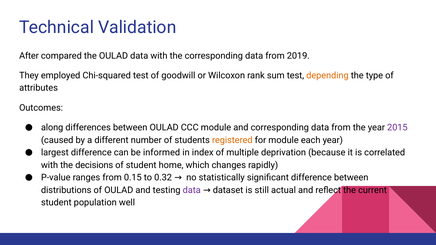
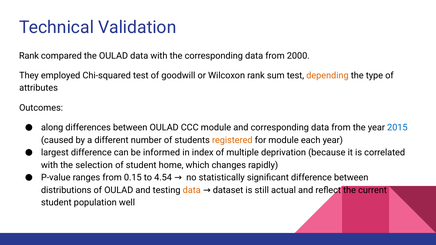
After: After -> Rank (29, 56)
2019: 2019 -> 2000 (298, 56)
2015 colour: purple -> blue (397, 128)
decisions: decisions -> selection (94, 165)
0.32: 0.32 -> 4.54 (163, 178)
data colour: purple -> orange (192, 190)
